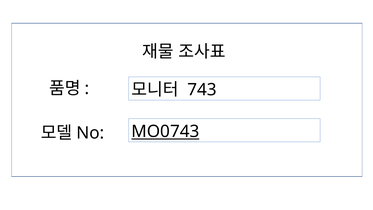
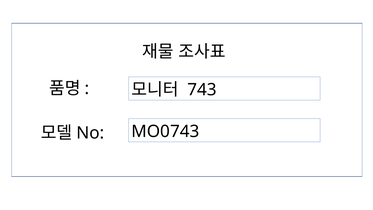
MO0743 underline: present -> none (165, 131)
